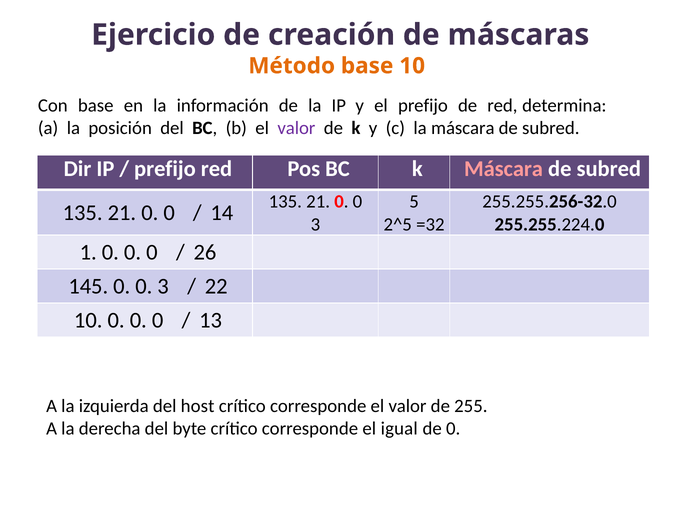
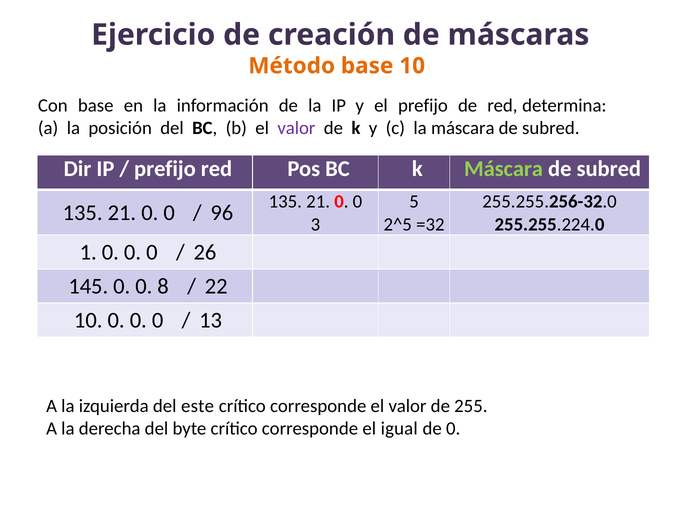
Máscara colour: pink -> light green (504, 169)
14: 14 -> 96 (222, 213)
145 0 0 3: 3 -> 8 (163, 286)
host: host -> este (198, 406)
